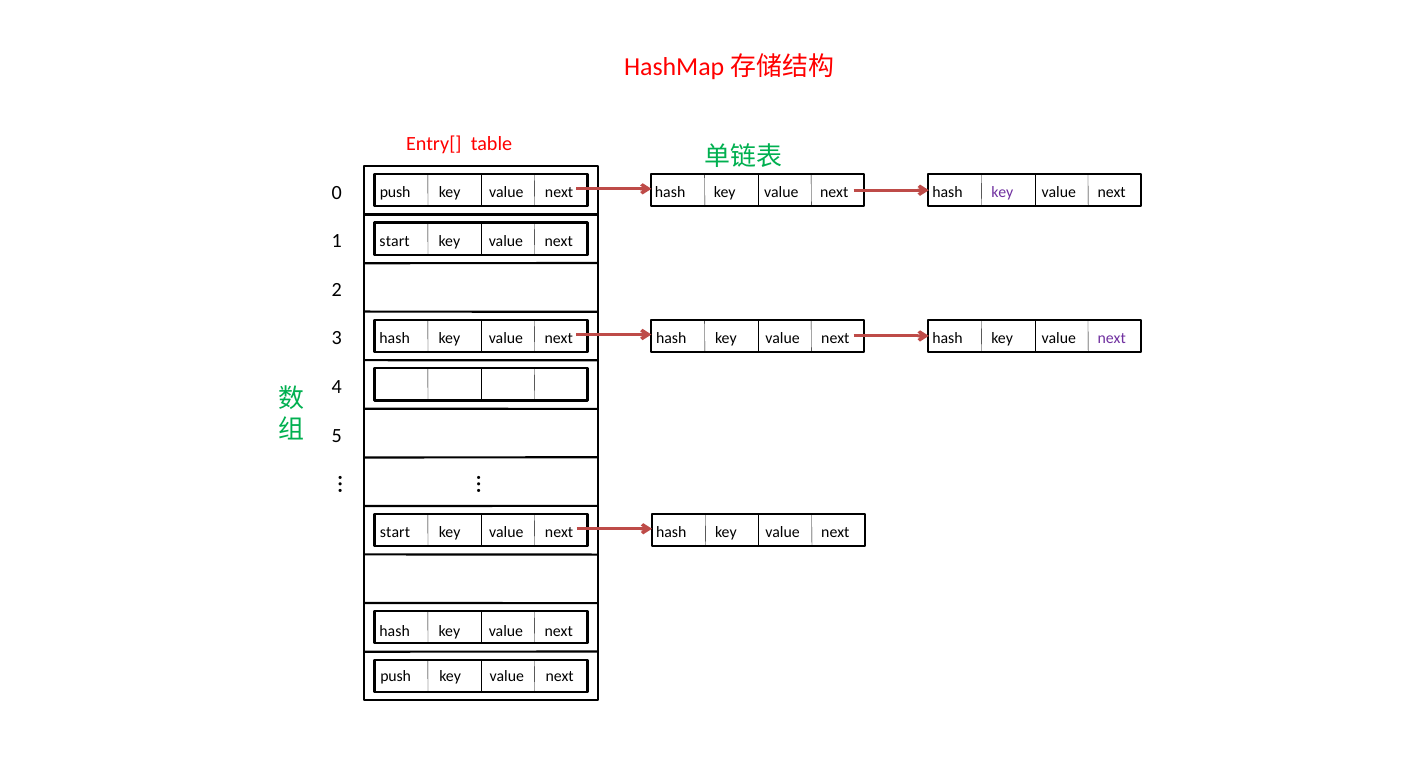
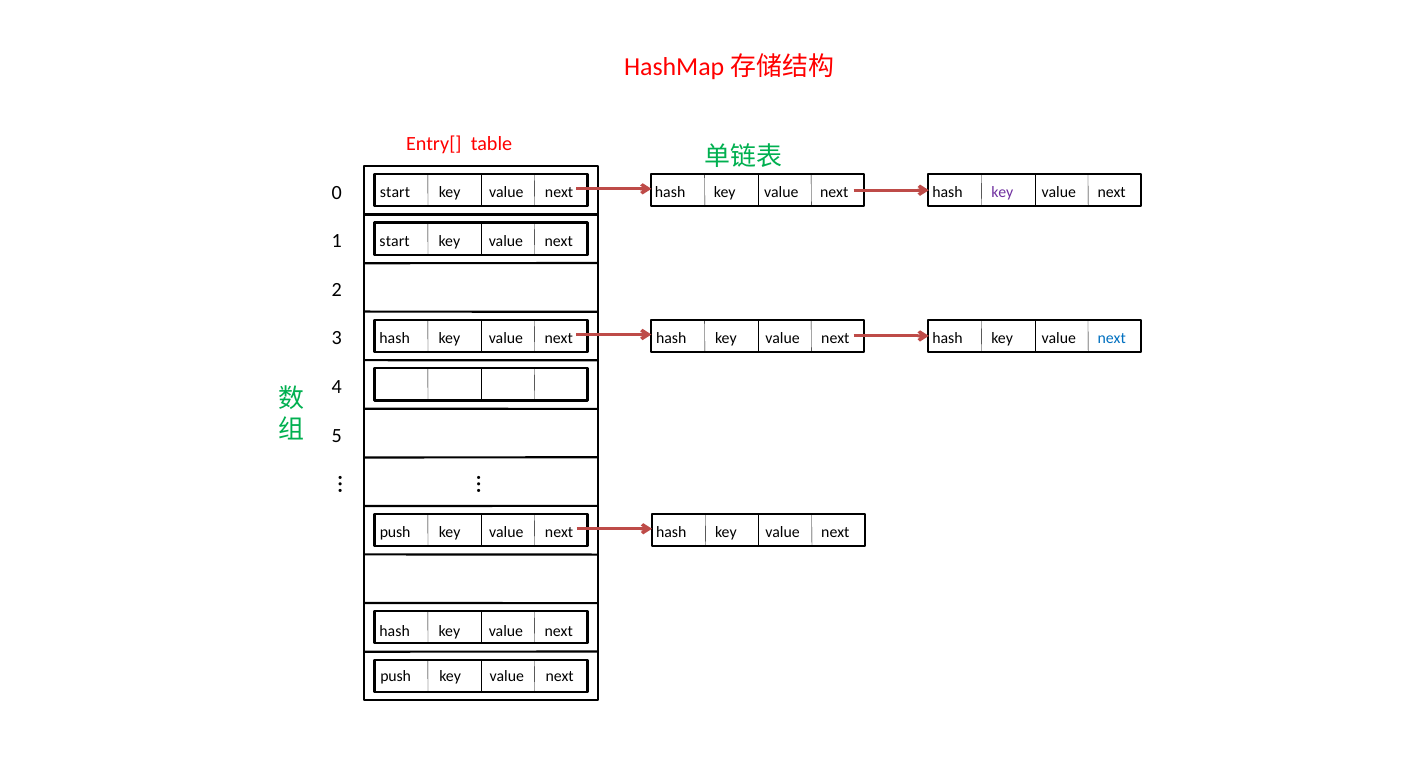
push: push -> start (395, 192)
next colour: purple -> blue (1112, 338)
start: start -> push (395, 532)
